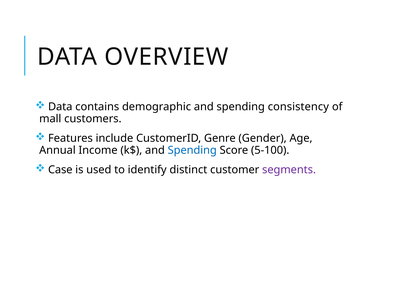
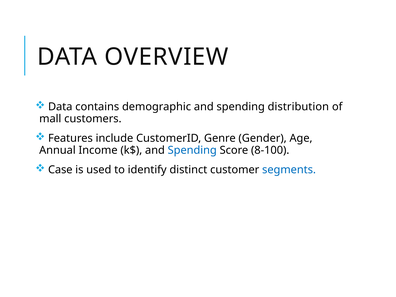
consistency: consistency -> distribution (298, 107)
5-100: 5-100 -> 8-100 (270, 150)
segments colour: purple -> blue (289, 170)
